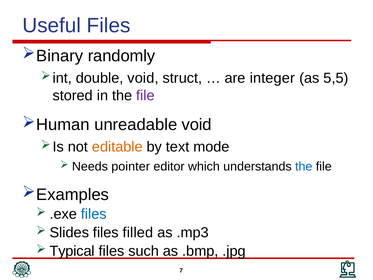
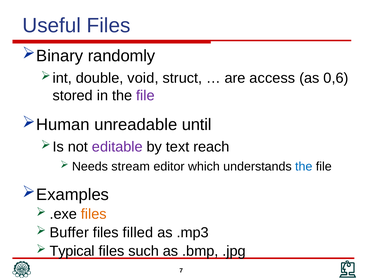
integer: integer -> access (272, 78)
5,5: 5,5 -> 0,6 (336, 78)
unreadable void: void -> until (197, 125)
editable colour: orange -> purple (117, 147)
mode: mode -> reach (211, 147)
pointer: pointer -> stream (131, 166)
files colour: blue -> orange (94, 214)
Slides: Slides -> Buffer (69, 232)
